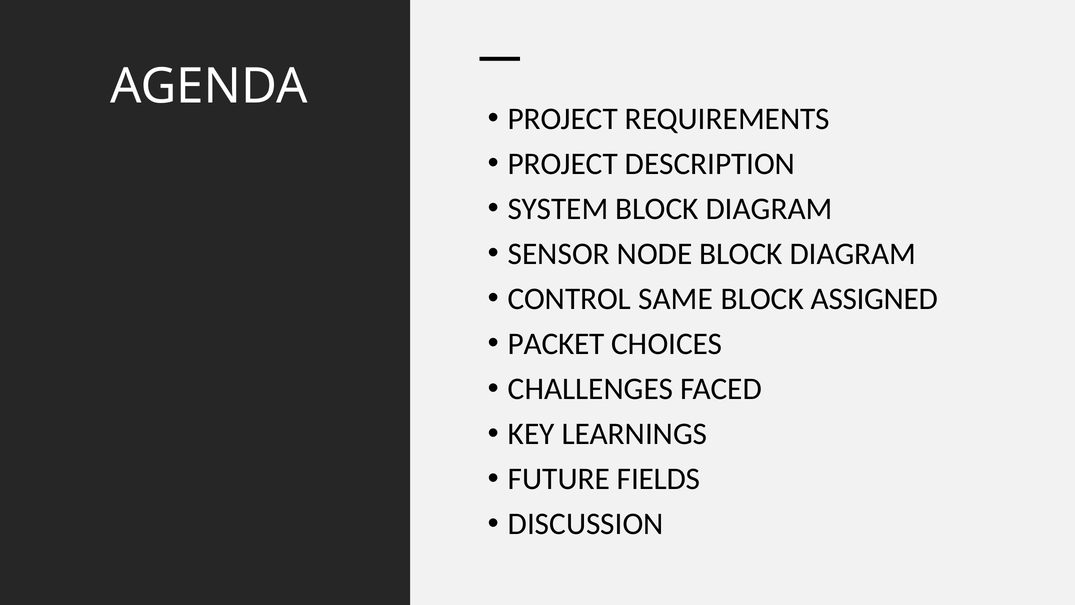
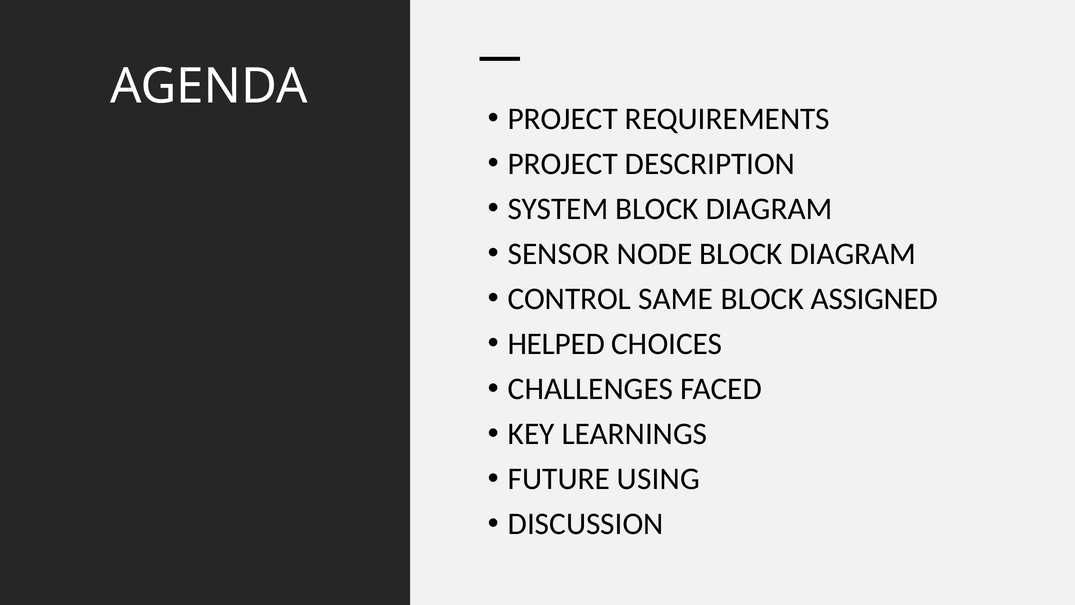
PACKET: PACKET -> HELPED (556, 344)
FIELDS: FIELDS -> USING (658, 479)
